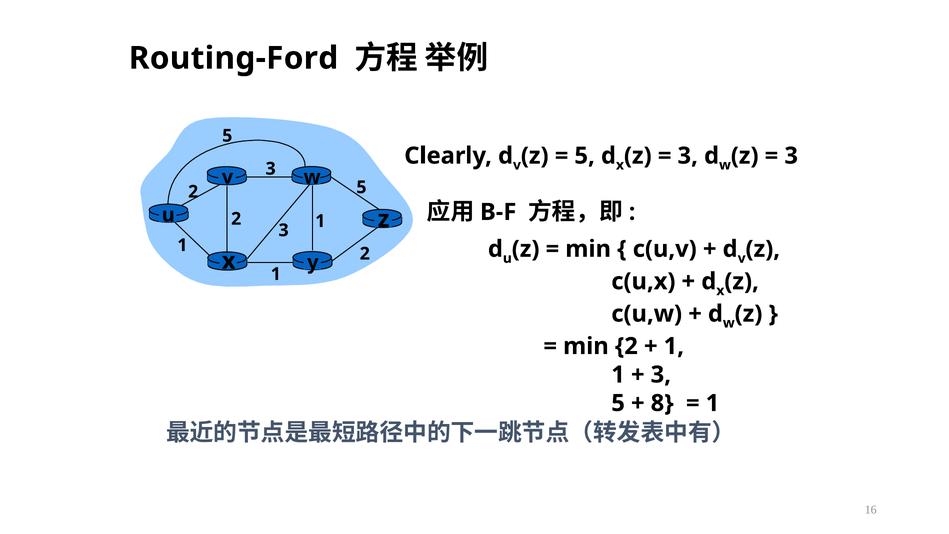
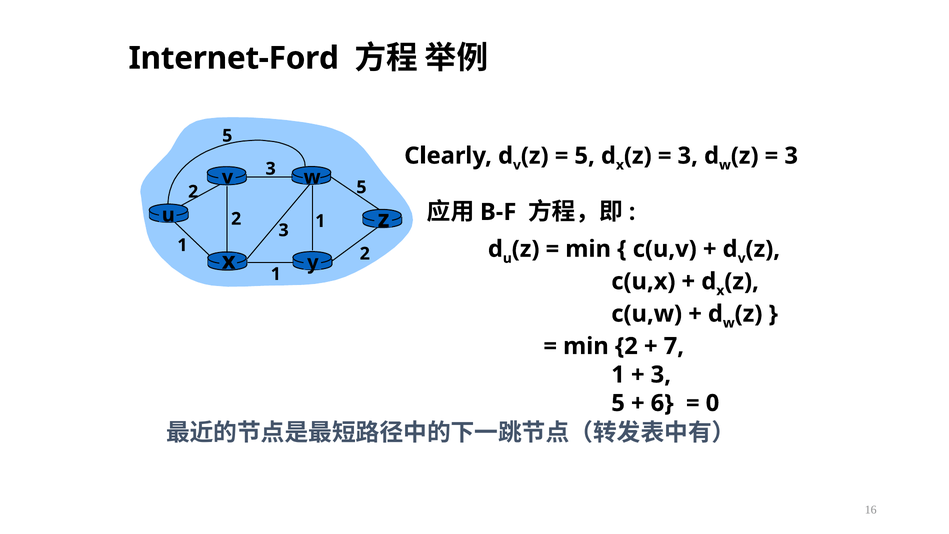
Routing-Ford: Routing-Ford -> Internet-Ford (234, 58)
1: 1 -> 7 (674, 346)
8: 8 -> 6 (662, 403)
1: 1 -> 0 (712, 403)
